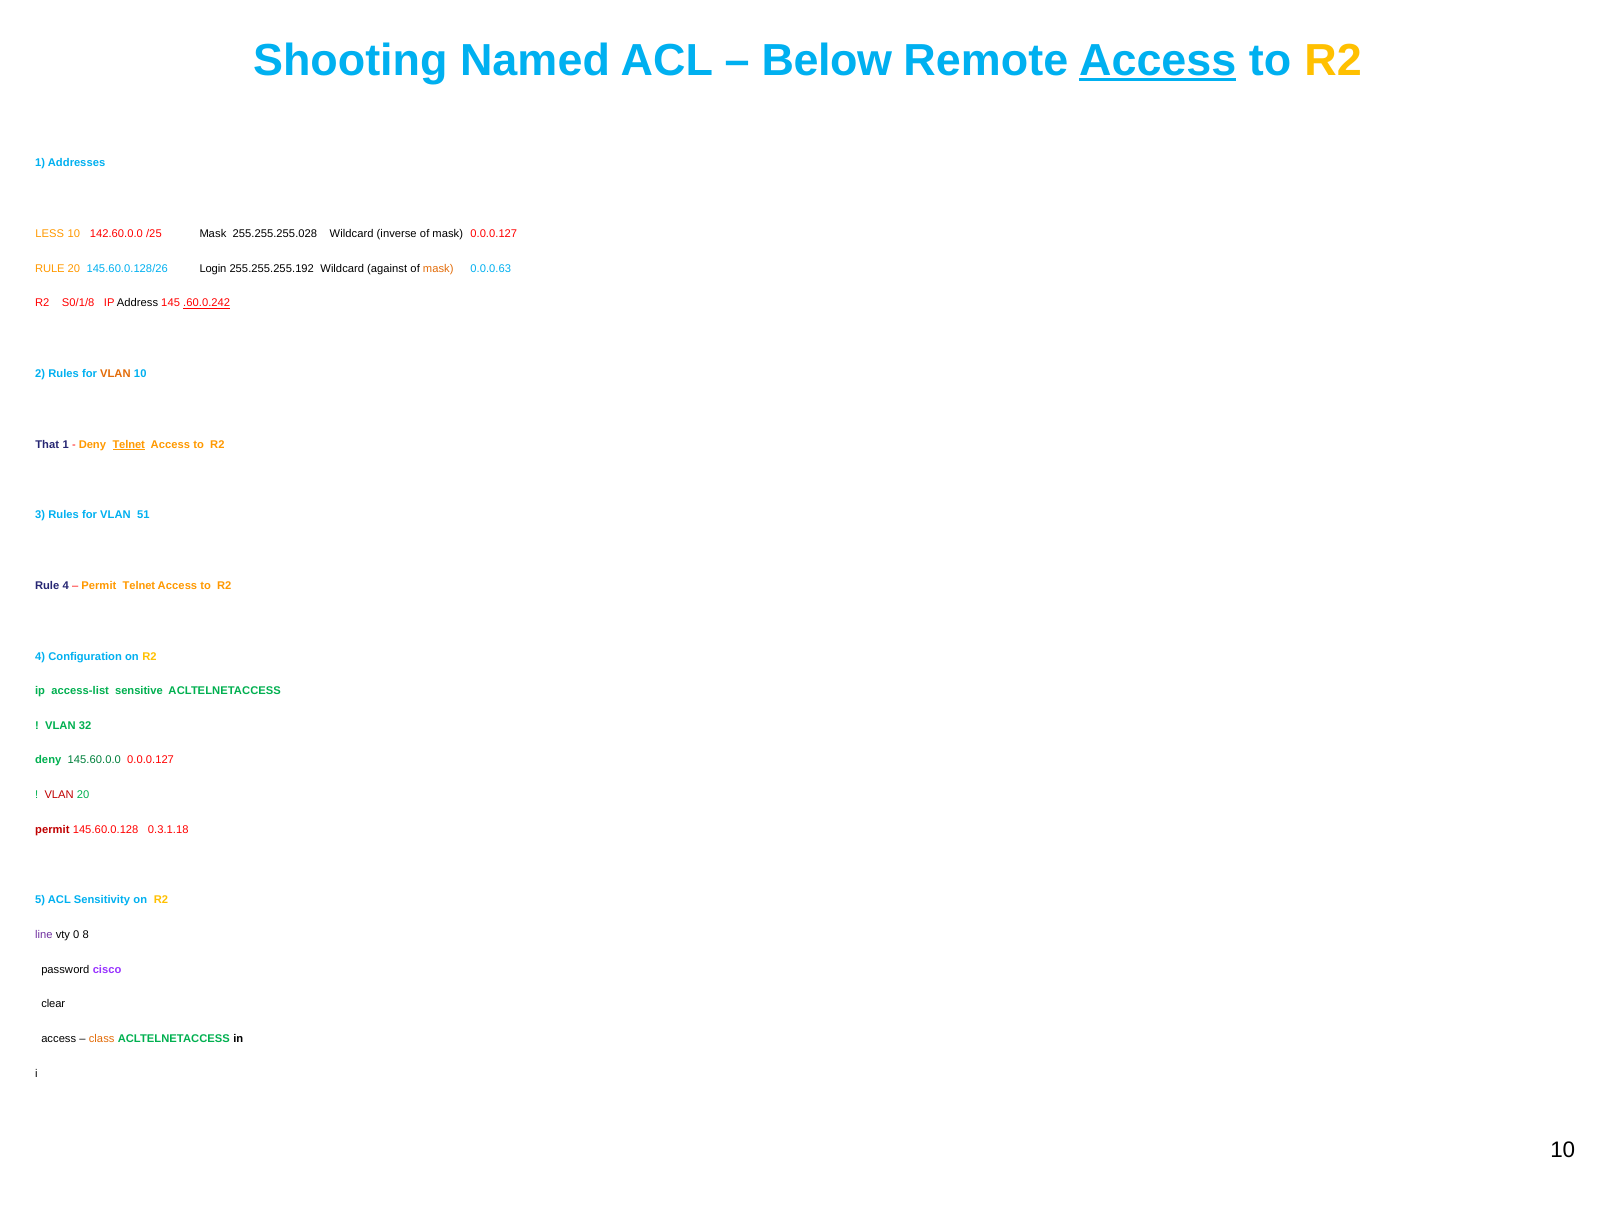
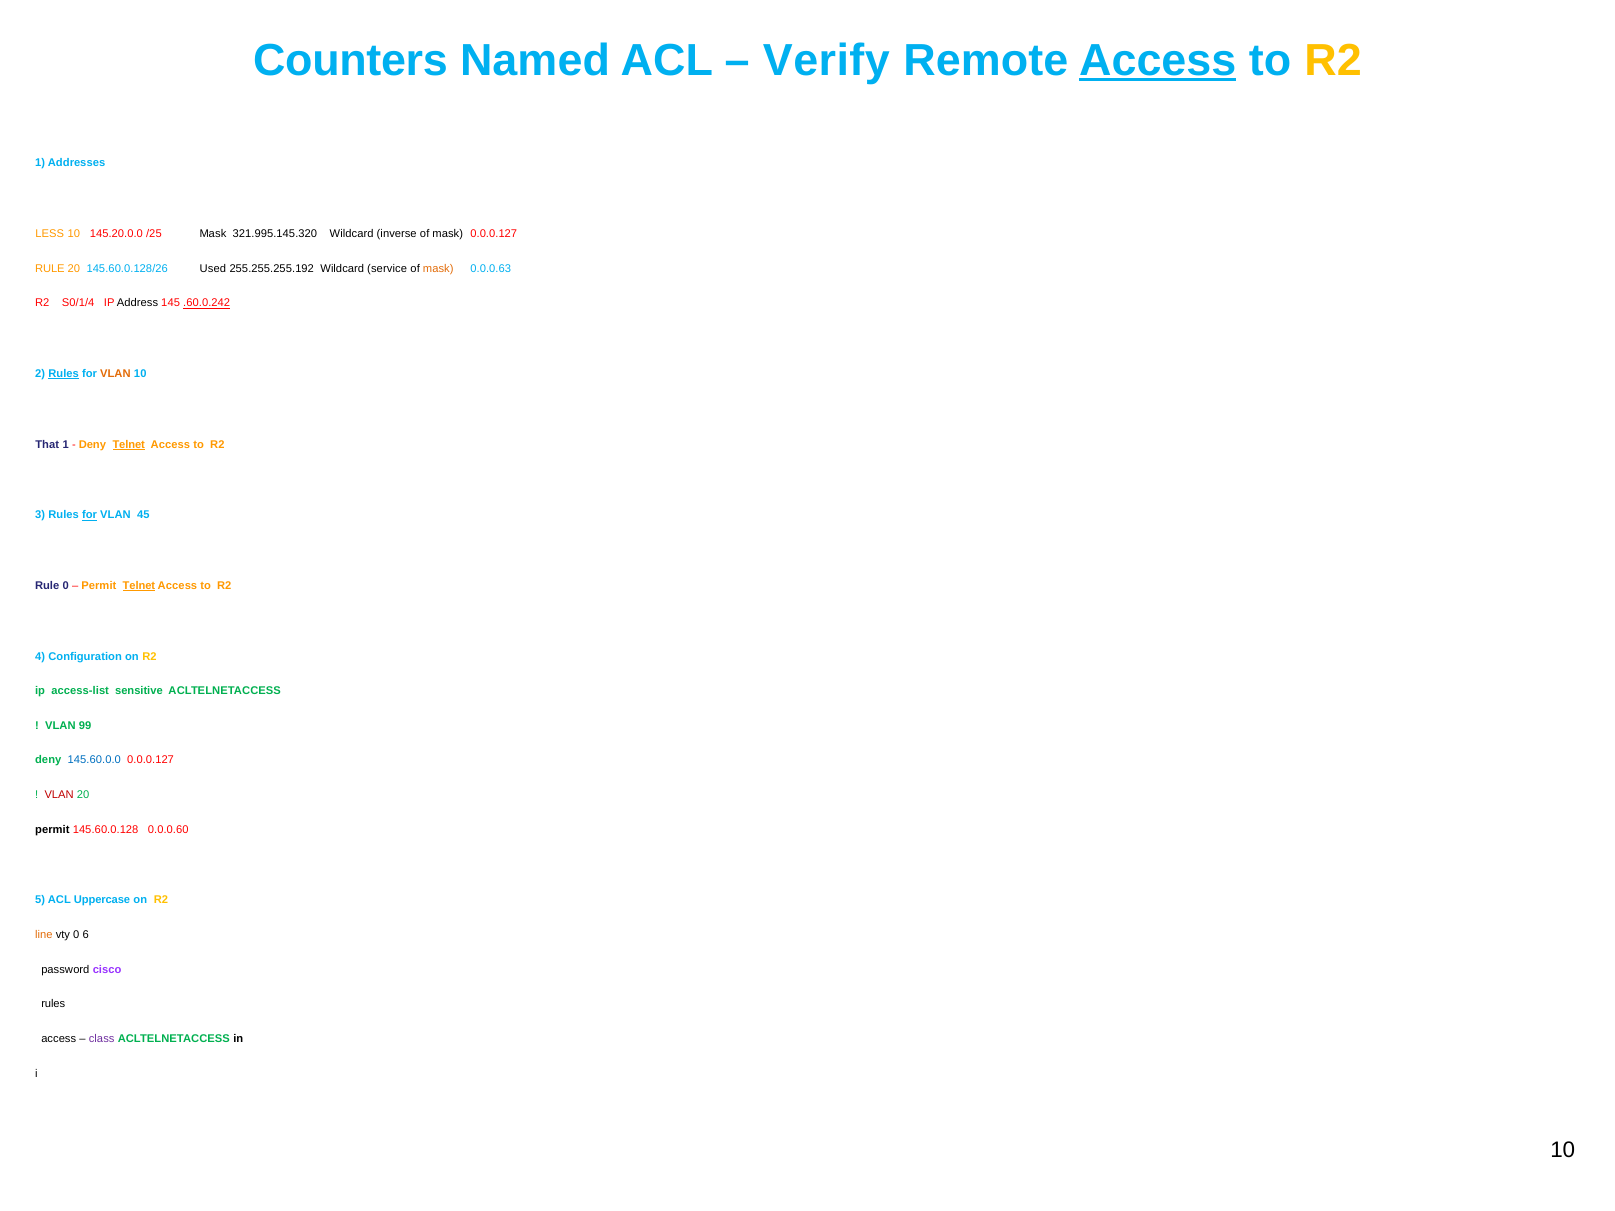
Shooting: Shooting -> Counters (350, 60)
Below: Below -> Verify (826, 60)
142.60.0.0: 142.60.0.0 -> 145.20.0.0 (116, 234)
255.255.255.028: 255.255.255.028 -> 321.995.145.320 (275, 234)
Login: Login -> Used (213, 269)
against: against -> service (387, 269)
S0/1/8: S0/1/8 -> S0/1/4 (78, 303)
Rules underline: none -> present (64, 374)
for underline: none -> present (90, 515)
51: 51 -> 45 (143, 515)
Rule 4: 4 -> 0 (66, 586)
Telnet underline: none -> present (139, 586)
32: 32 -> 99 (85, 726)
145.60.0.0 colour: green -> blue (94, 760)
permit colour: red -> black (52, 830)
0.3.1.18: 0.3.1.18 -> 0.0.0.60 (168, 830)
Sensitivity: Sensitivity -> Uppercase (102, 900)
line colour: purple -> orange (44, 935)
8: 8 -> 6 (86, 935)
clear: clear -> rules (53, 1004)
class colour: orange -> purple (102, 1039)
